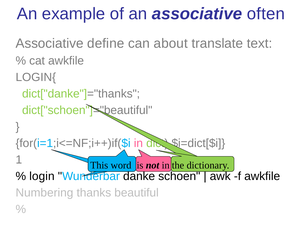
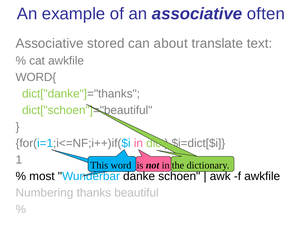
define: define -> stored (106, 43)
LOGIN{: LOGIN{ -> WORD{ (36, 77)
login: login -> most (42, 176)
